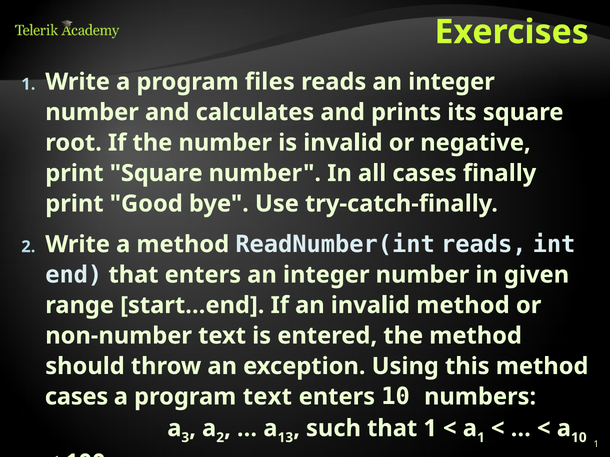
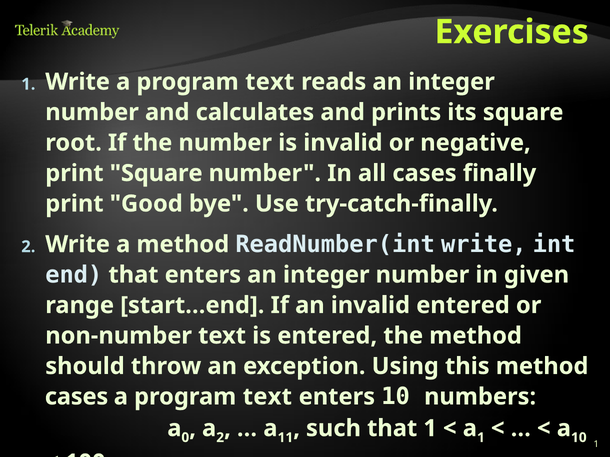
Write a program files: files -> text (270, 82)
ReadNumber(int reads: reads -> write (484, 245)
invalid method: method -> entered (463, 306)
3: 3 -> 0 (185, 438)
13: 13 -> 11 (285, 438)
